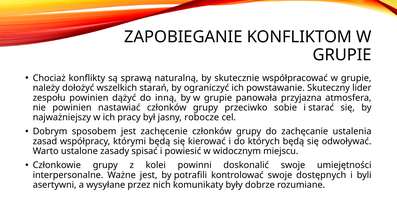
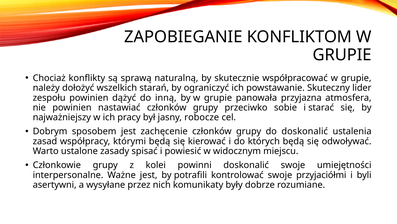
do zachęcanie: zachęcanie -> doskonalić (305, 131)
dostępnych: dostępnych -> przyjaciółmi (321, 174)
